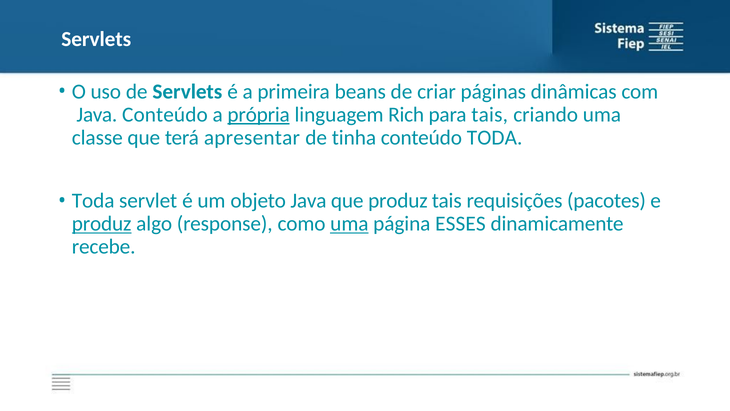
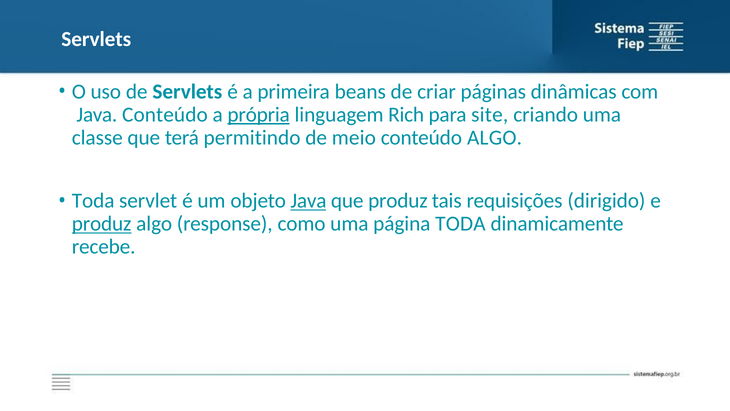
para tais: tais -> site (490, 114)
apresentar: apresentar -> permitindo (252, 137)
tinha: tinha -> meio (354, 137)
conteúdo TODA: TODA -> ALGO (495, 137)
Java underline: none -> present (308, 201)
pacotes: pacotes -> dirigido (606, 201)
uma underline: present -> none (349, 224)
página ESSES: ESSES -> TODA (460, 224)
